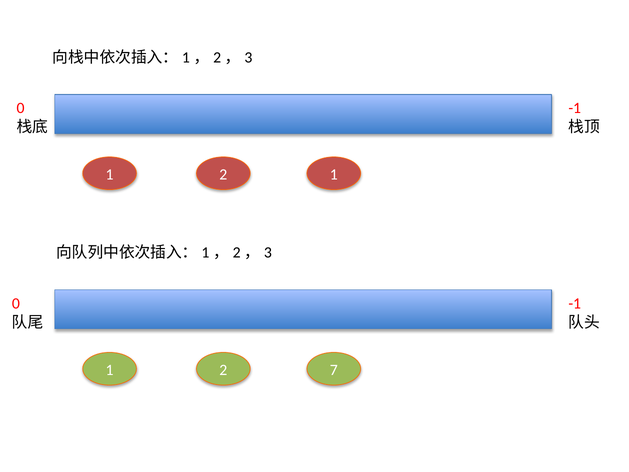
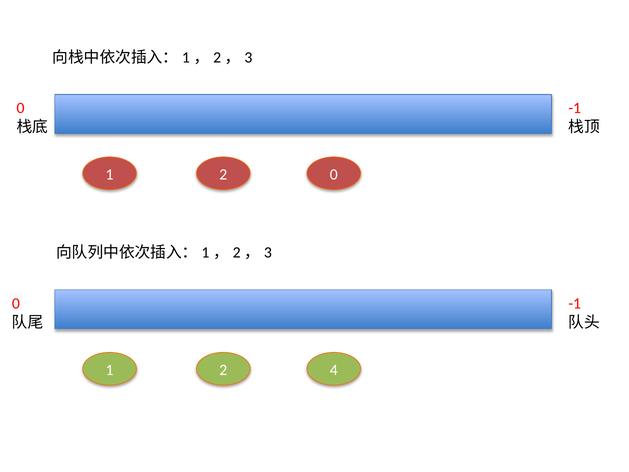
1 1: 1 -> 0 (334, 174)
7: 7 -> 4 (334, 370)
